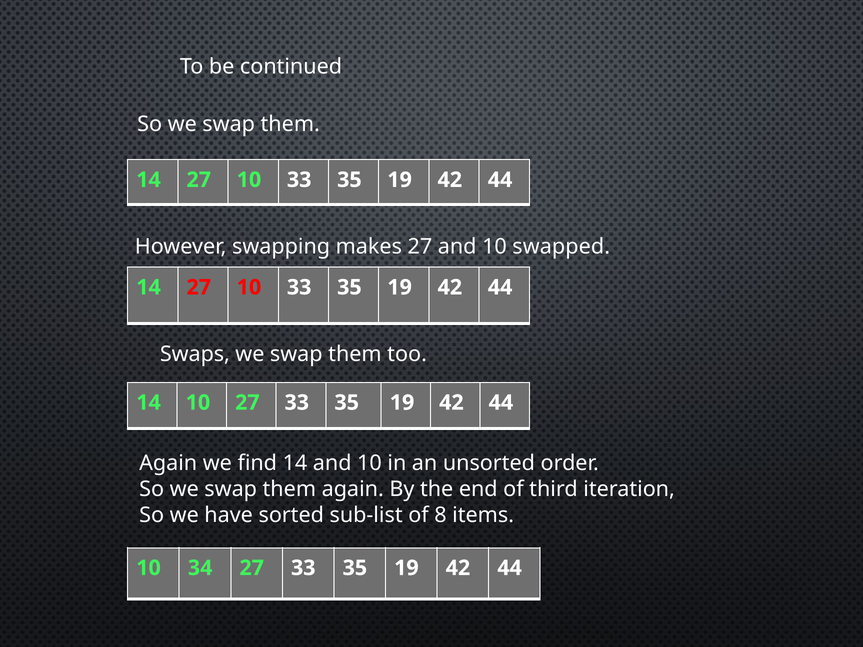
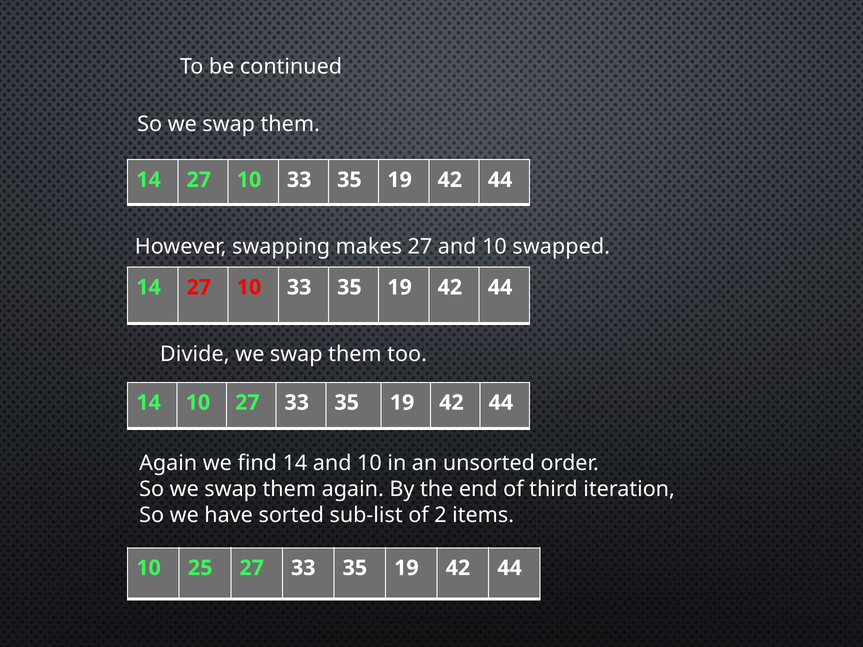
Swaps: Swaps -> Divide (195, 354)
8: 8 -> 2 (440, 515)
34: 34 -> 25 (200, 568)
